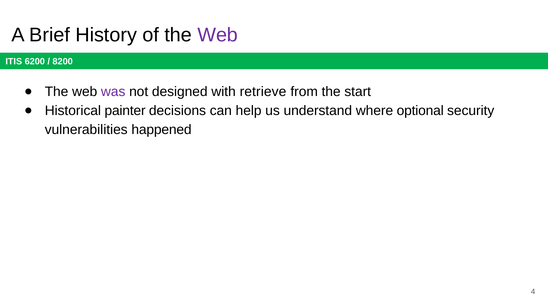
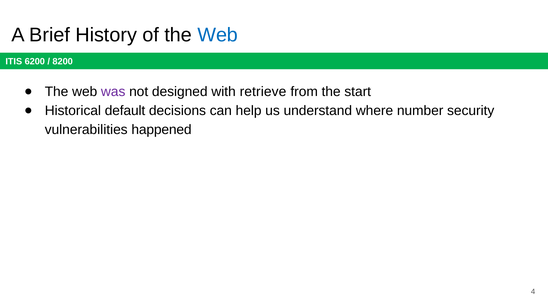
Web colour: purple -> blue (218, 35)
painter: painter -> default (125, 111)
optional: optional -> number (420, 111)
